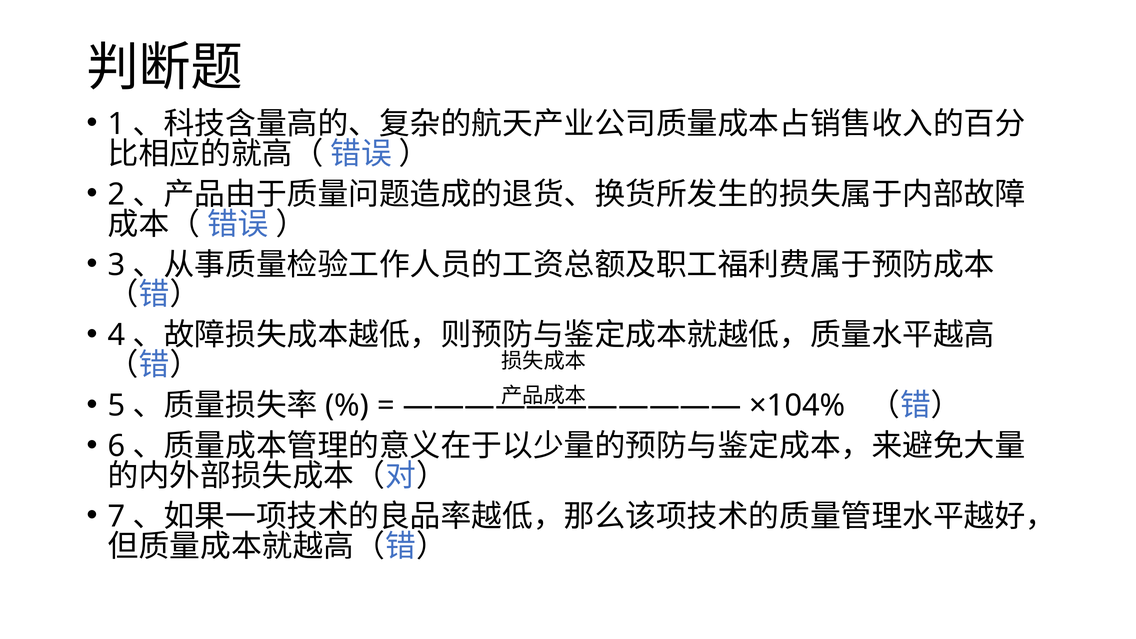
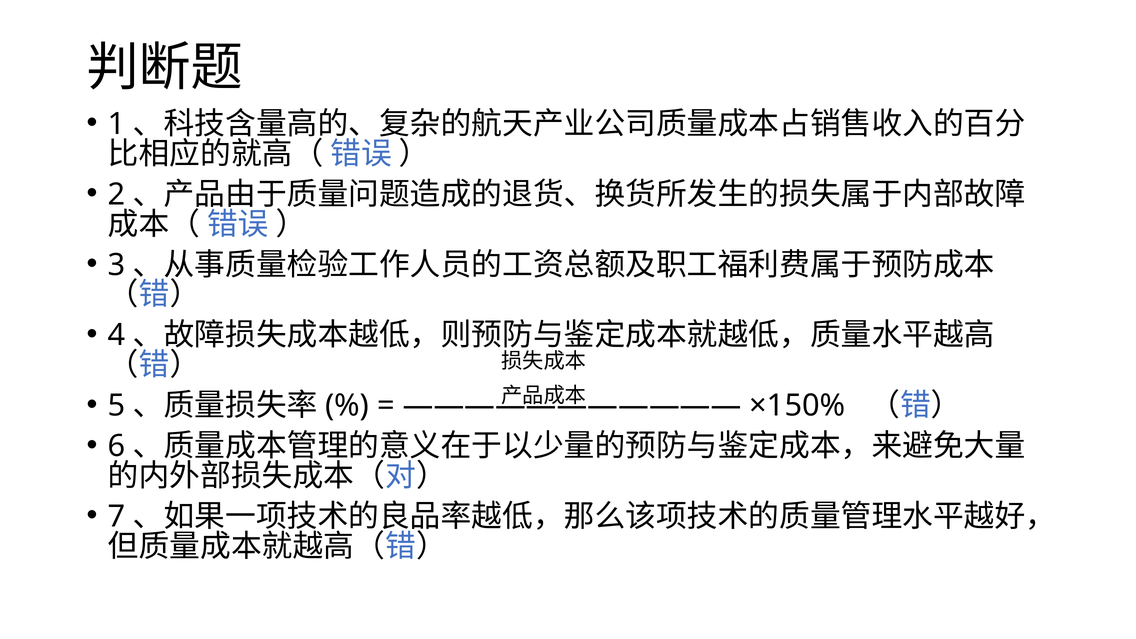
×104%: ×104% -> ×150% (797, 406)
